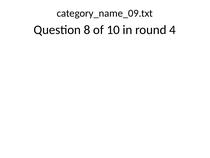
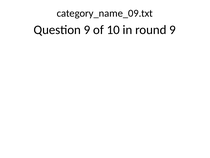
Question 8: 8 -> 9 (87, 30)
round 4: 4 -> 9 (173, 30)
